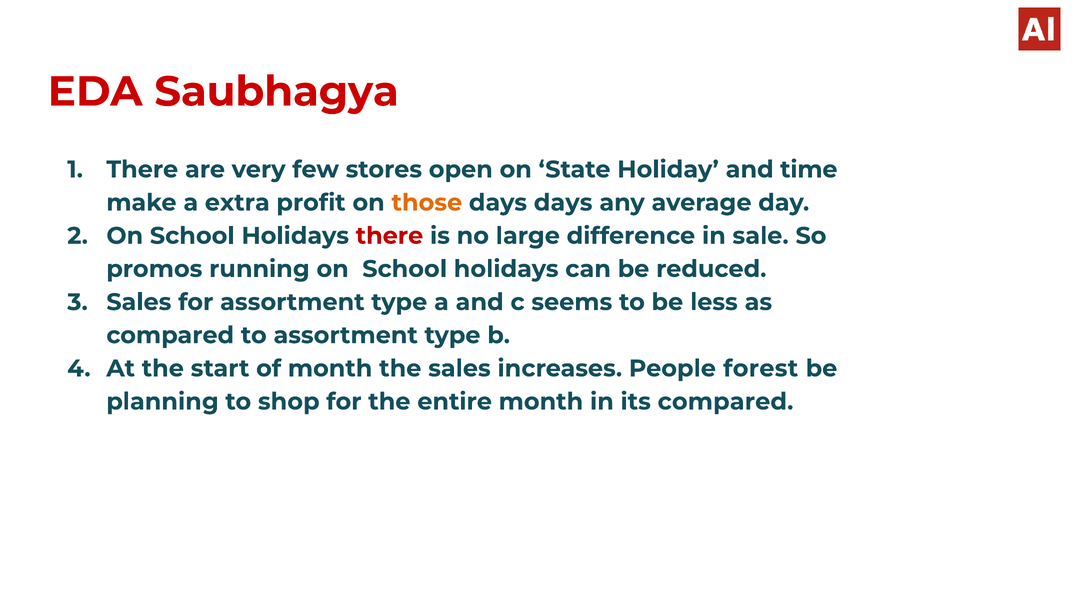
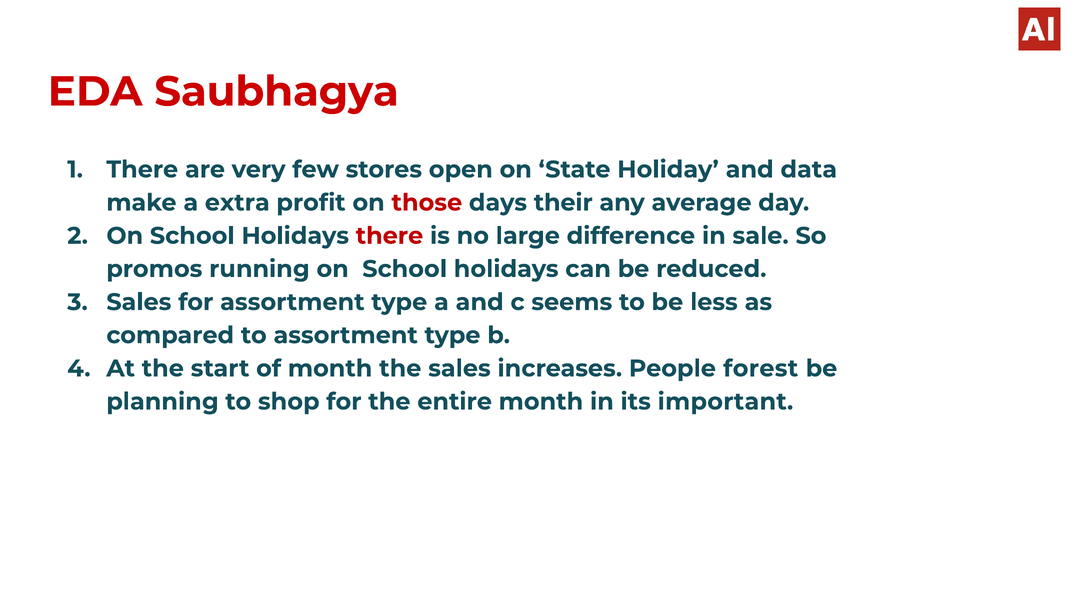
time: time -> data (809, 170)
those colour: orange -> red (427, 203)
days days: days -> their (563, 203)
its compared: compared -> important (725, 402)
